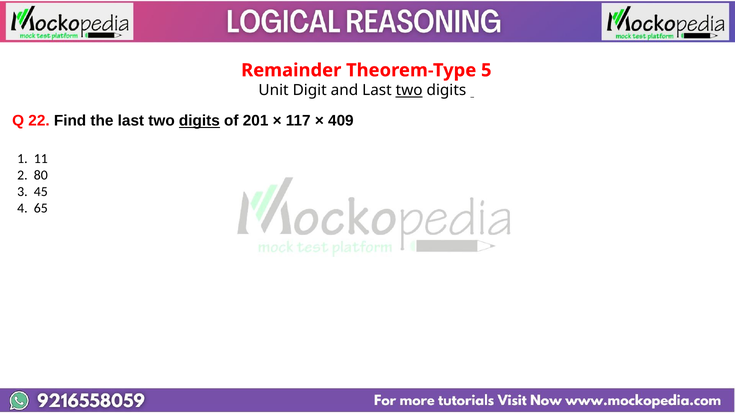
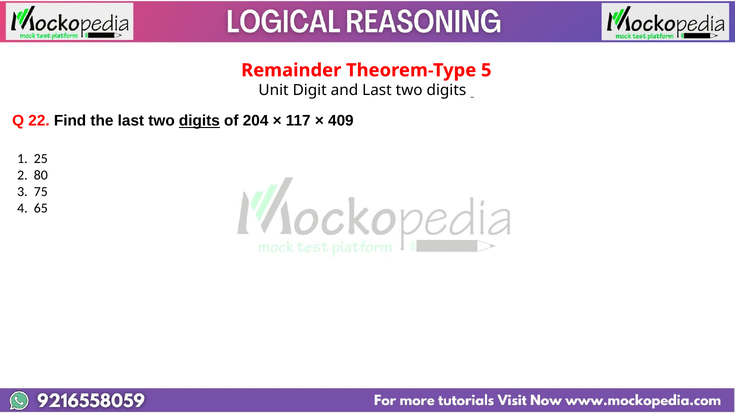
two underline: present -> none (409, 90)
201: 201 -> 204 (256, 121)
11: 11 -> 25 (41, 159)
45: 45 -> 75 (41, 192)
